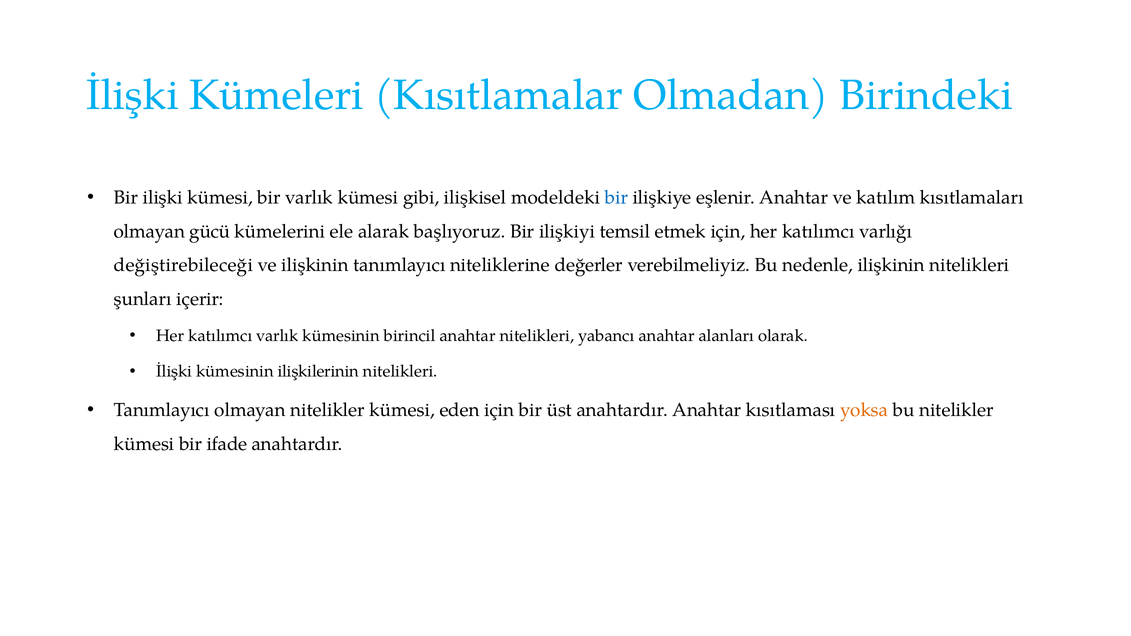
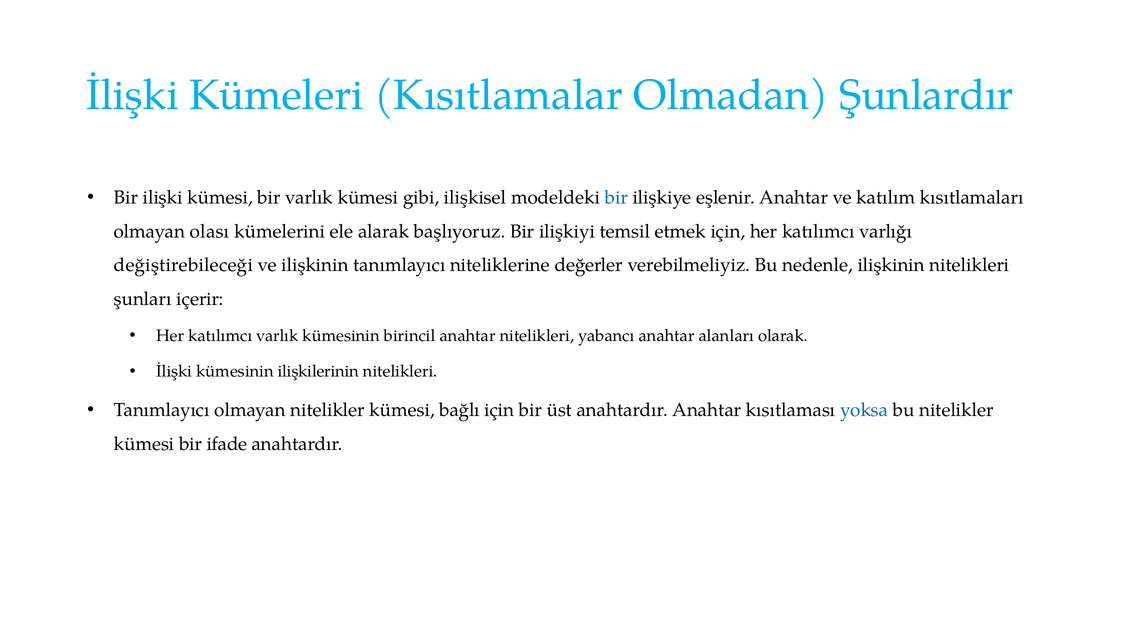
Birindeki: Birindeki -> Şunlardır (926, 95)
gücü: gücü -> olası (210, 231)
eden: eden -> bağlı (460, 410)
yoksa colour: orange -> blue (864, 410)
